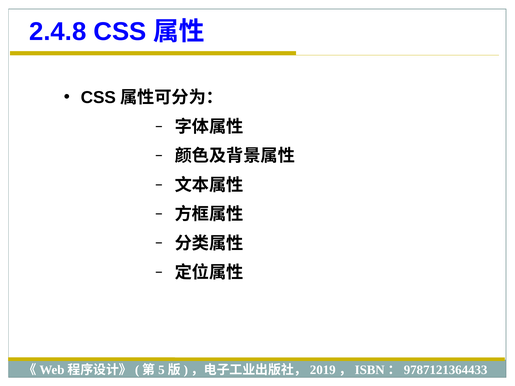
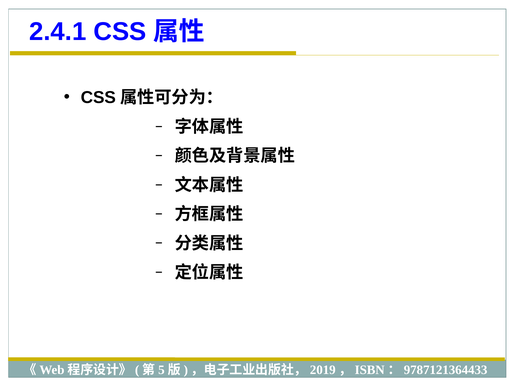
2.4.8: 2.4.8 -> 2.4.1 (58, 32)
